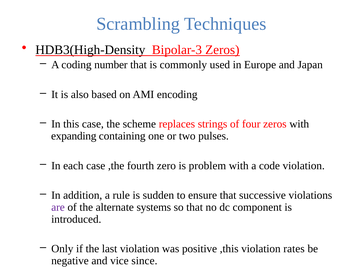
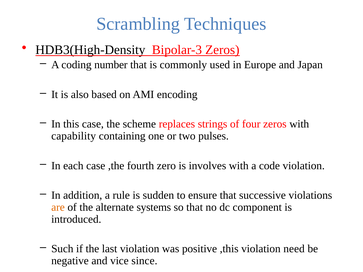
expanding: expanding -> capability (74, 136)
problem: problem -> involves (207, 166)
are colour: purple -> orange (58, 207)
Only: Only -> Such (62, 249)
rates: rates -> need (294, 249)
